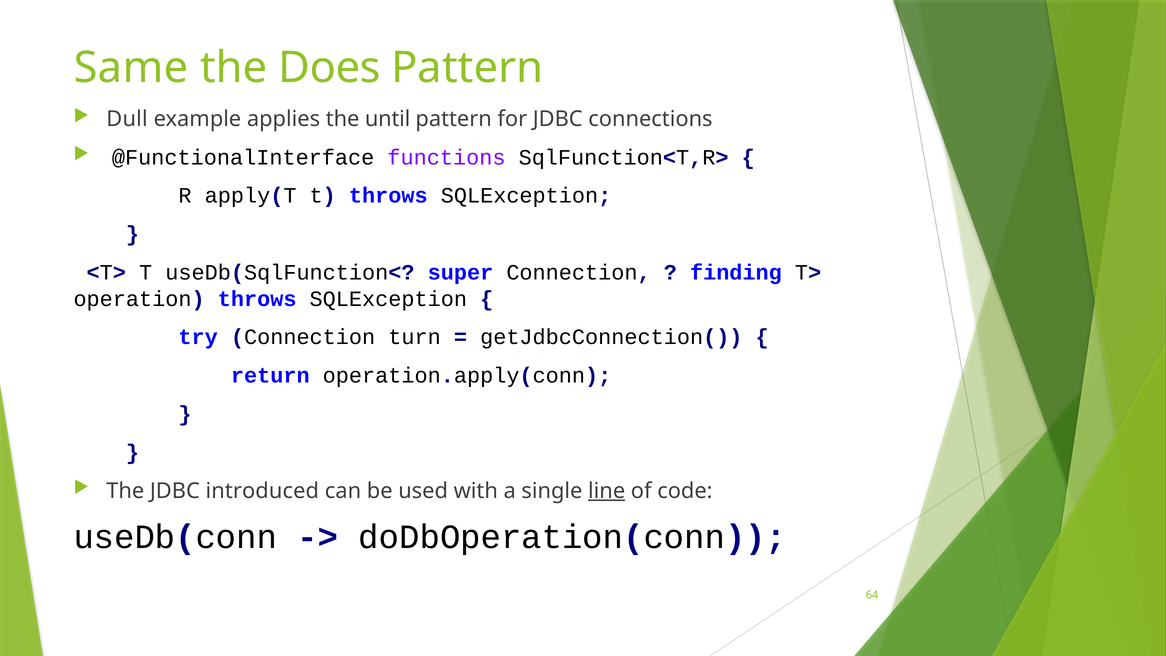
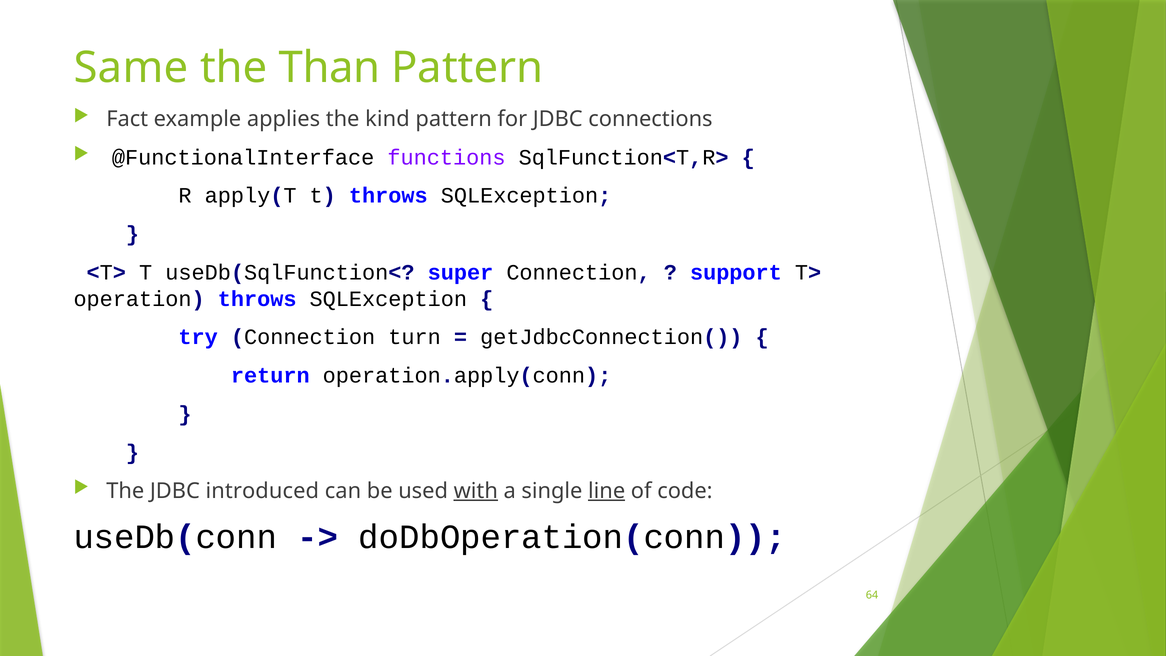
Does: Does -> Than (330, 68)
Dull: Dull -> Fact (127, 119)
until: until -> kind (387, 119)
finding: finding -> support (736, 273)
with underline: none -> present (476, 491)
